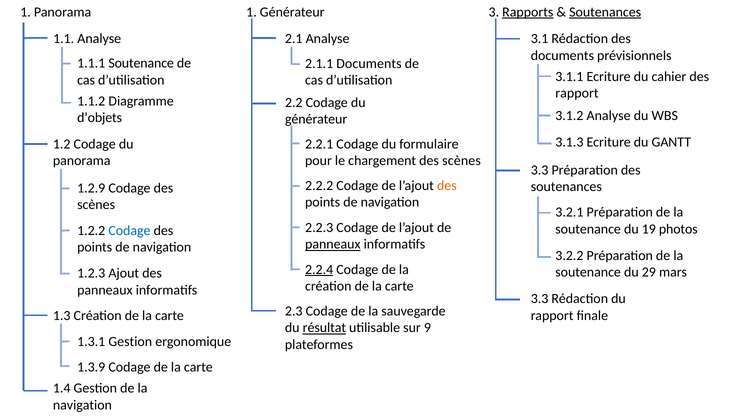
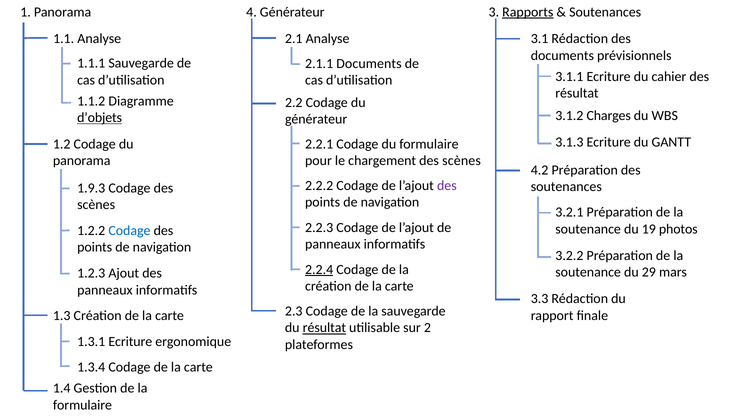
Panorama 1: 1 -> 4 (252, 12)
Soutenances underline: present -> none (605, 12)
1.1.1 Soutenance: Soutenance -> Sauvegarde (141, 63)
rapport: rapport -> résultat (577, 93)
3.1.2 Analyse: Analyse -> Charges (609, 116)
d’objets underline: none -> present (100, 118)
3.3: 3.3 -> 4.2 (540, 170)
des colour: orange -> purple (447, 186)
1.2.9: 1.2.9 -> 1.9.3 (91, 188)
panneaux underline: present -> none (333, 244)
9: 9 -> 2 (427, 328)
1.3.1 Gestion: Gestion -> Ecriture (130, 341)
1.3.9: 1.3.9 -> 1.3.4 (91, 367)
navigation: navigation -> formulaire (82, 405)
